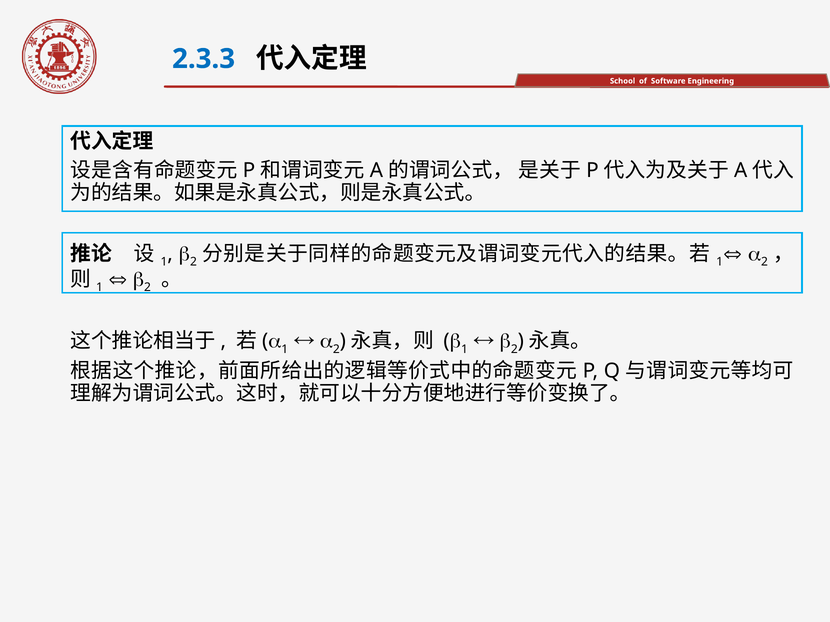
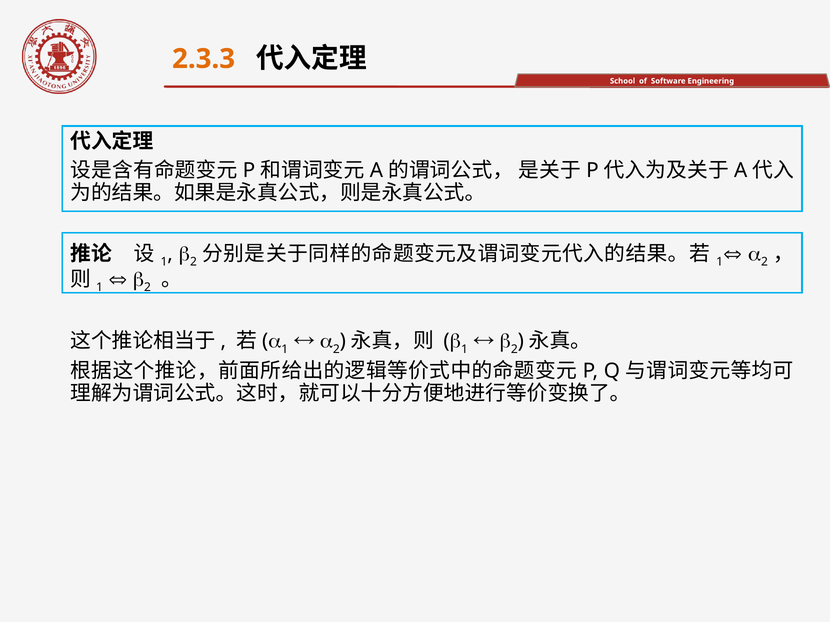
2.3.3 colour: blue -> orange (204, 59)
